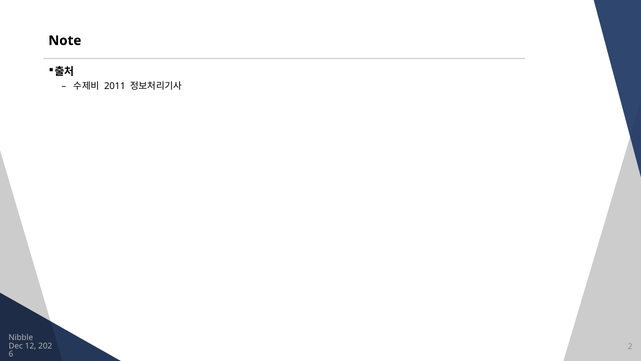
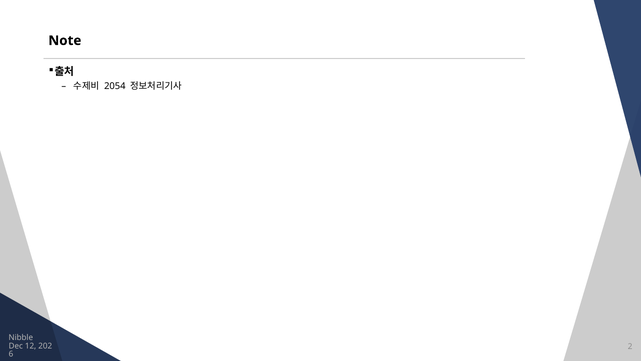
2011: 2011 -> 2054 (115, 86)
